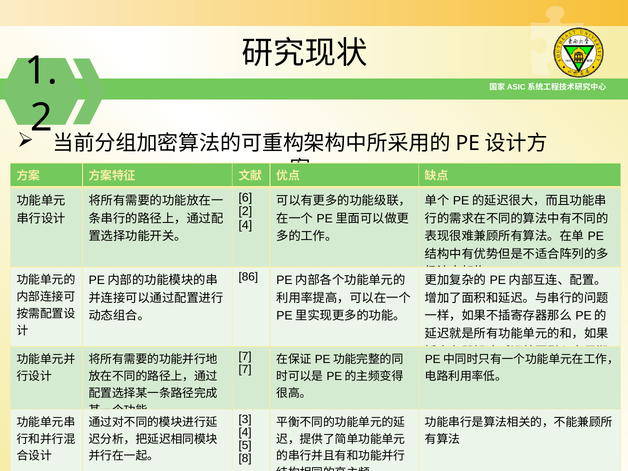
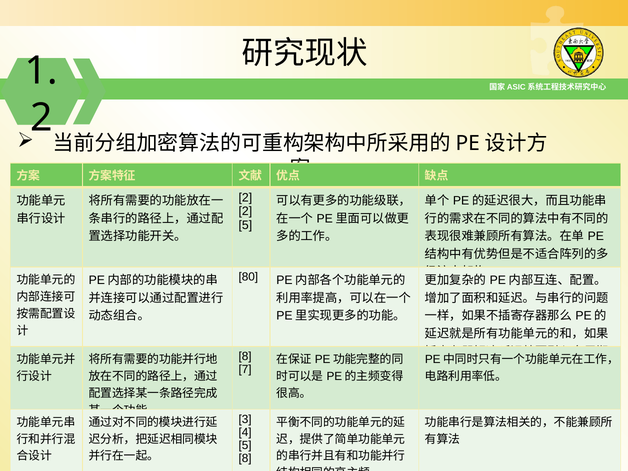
6: 6 -> 2 (245, 198)
4: 4 -> 5 (245, 225)
86: 86 -> 80 (248, 277)
7: 7 -> 8 (245, 356)
